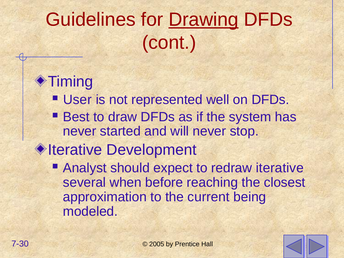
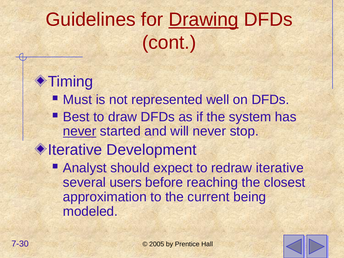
User: User -> Must (77, 100)
never underline: none -> present (80, 131)
when: when -> users (126, 182)
